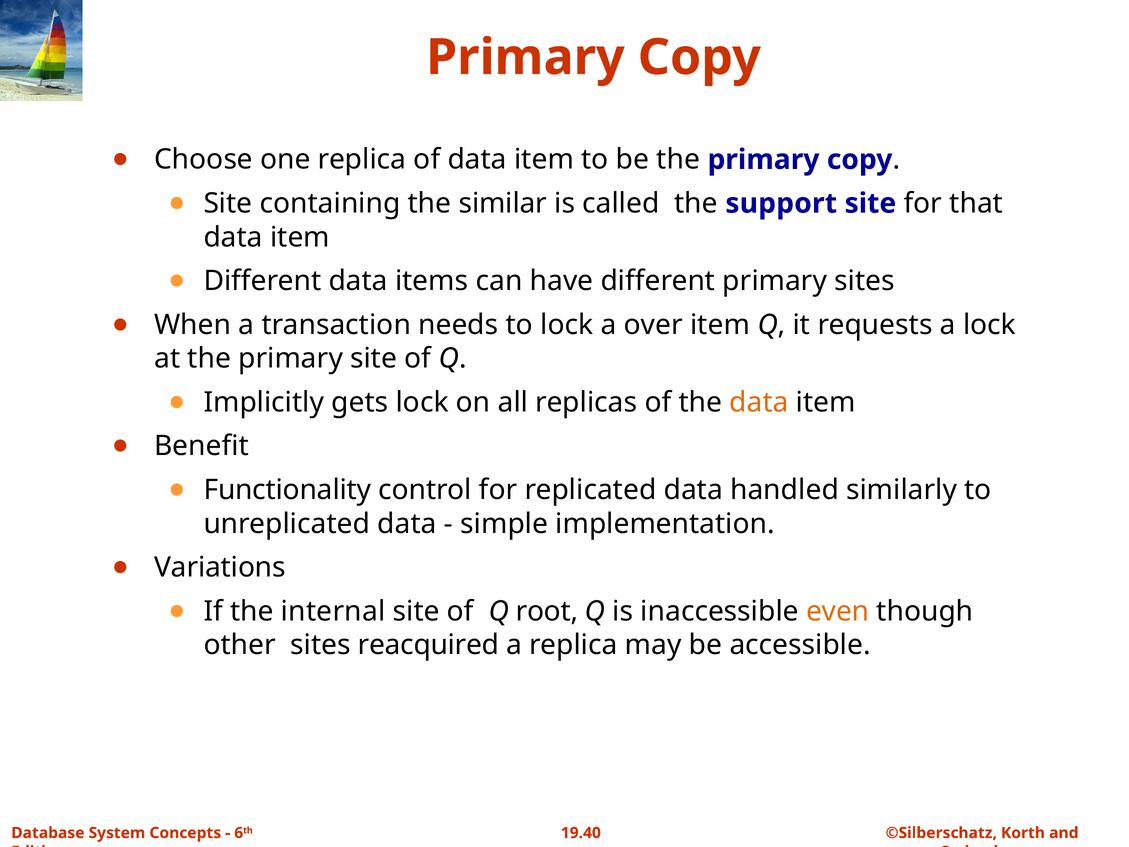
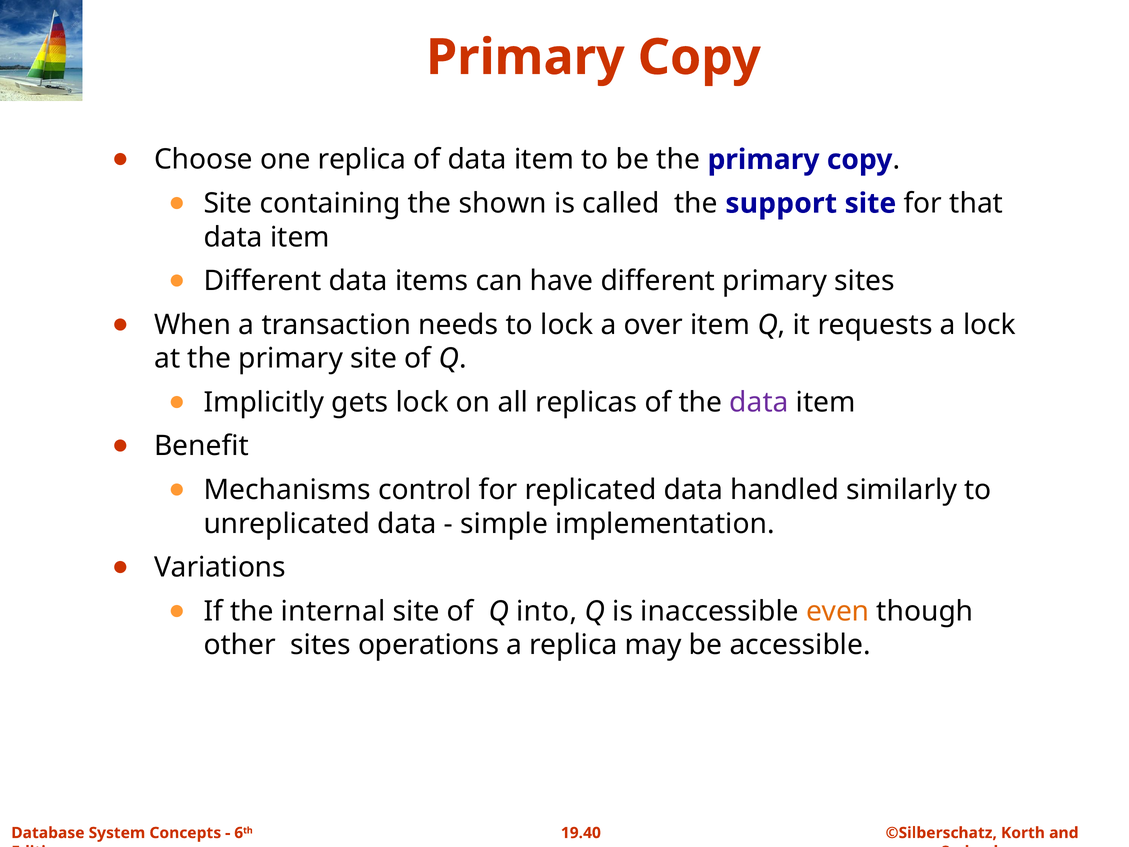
similar: similar -> shown (503, 203)
data colour: orange -> purple (759, 402)
Functionality: Functionality -> Mechanisms (287, 490)
root: root -> into (547, 611)
reacquired: reacquired -> operations (429, 645)
